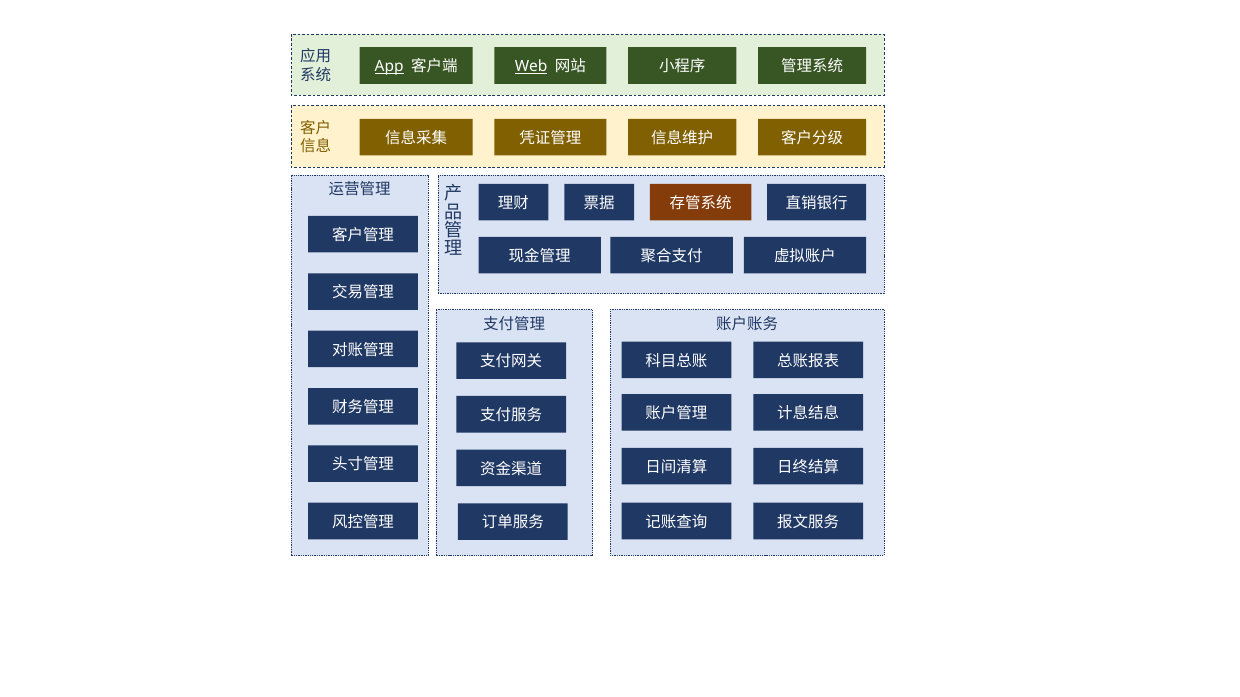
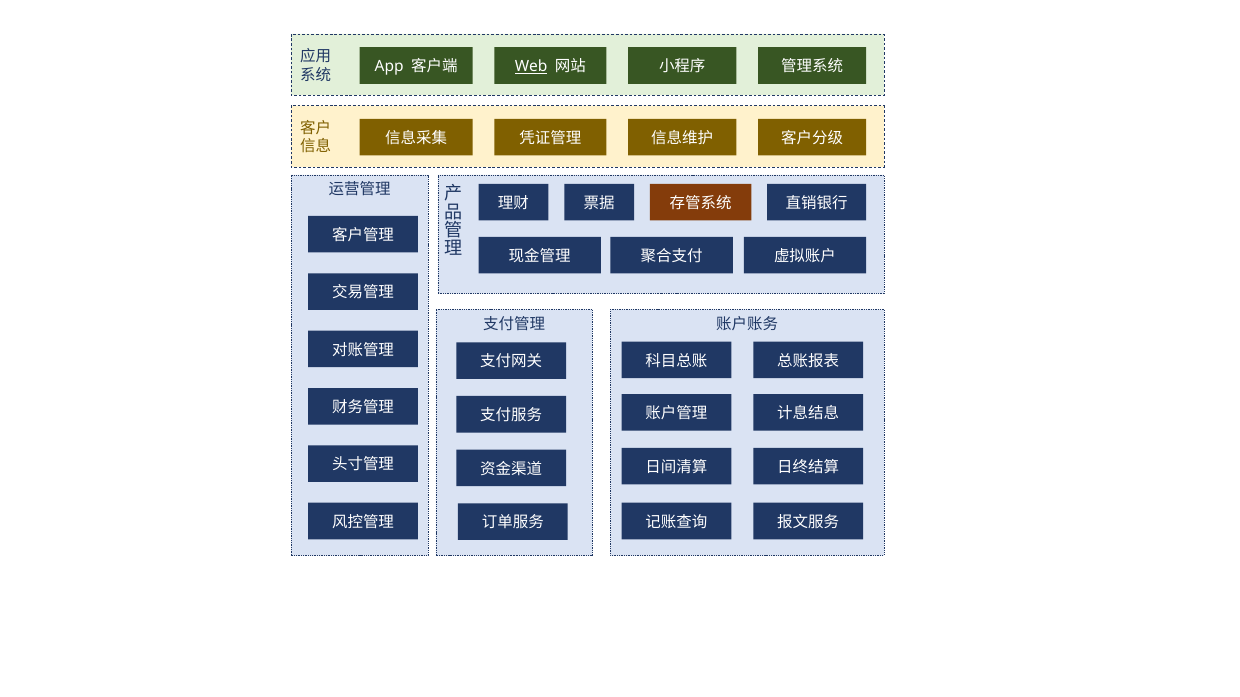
App underline: present -> none (389, 67)
